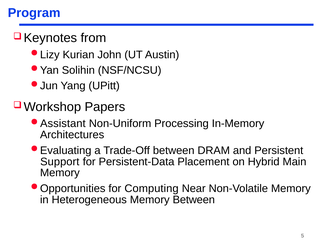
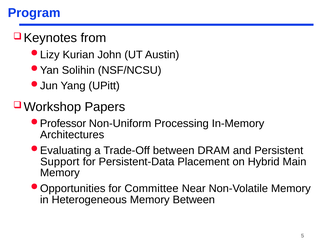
Assistant: Assistant -> Professor (63, 124)
Computing: Computing -> Committee (152, 189)
